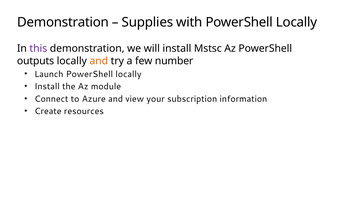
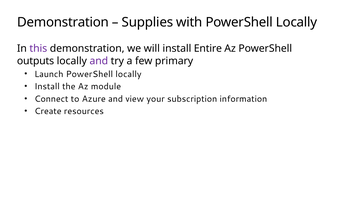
Mstsc: Mstsc -> Entire (208, 49)
and colour: orange -> purple (99, 61)
number: number -> primary (174, 61)
